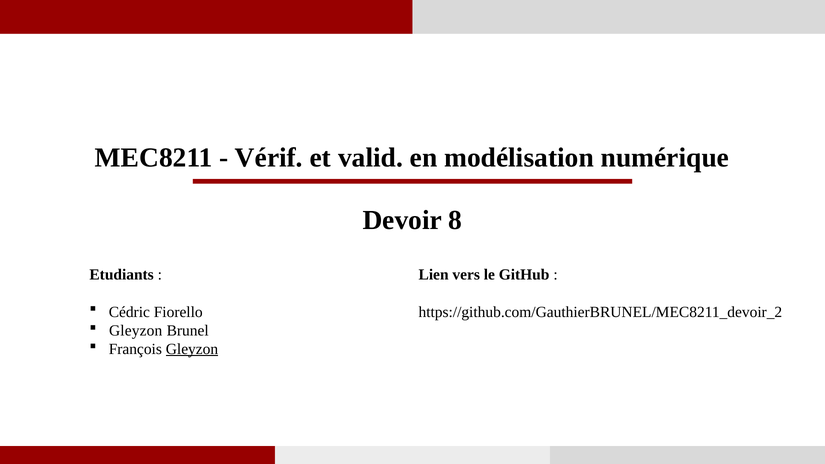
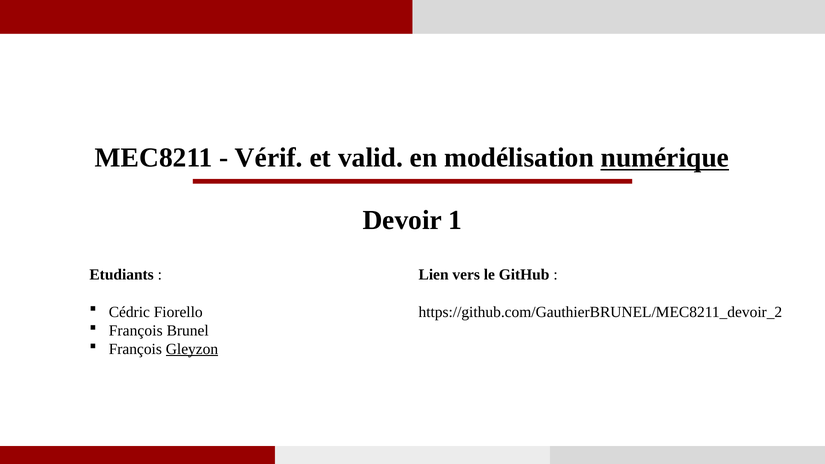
numérique underline: none -> present (665, 158)
8: 8 -> 1 (455, 220)
Gleyzon: Gleyzon -> François (136, 331)
